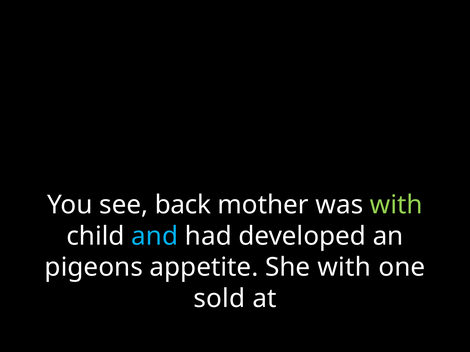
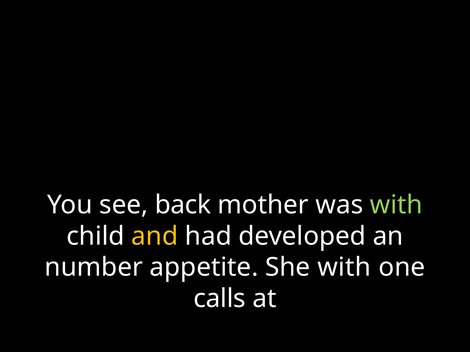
and colour: light blue -> yellow (155, 236)
pigeons: pigeons -> number (94, 268)
sold: sold -> calls (220, 299)
